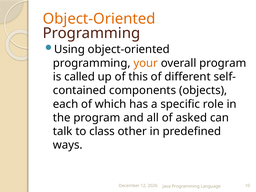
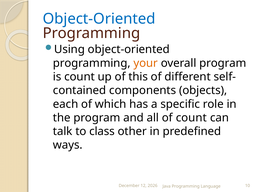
Object-Oriented colour: orange -> blue (99, 19)
is called: called -> count (80, 77)
of asked: asked -> count (191, 118)
